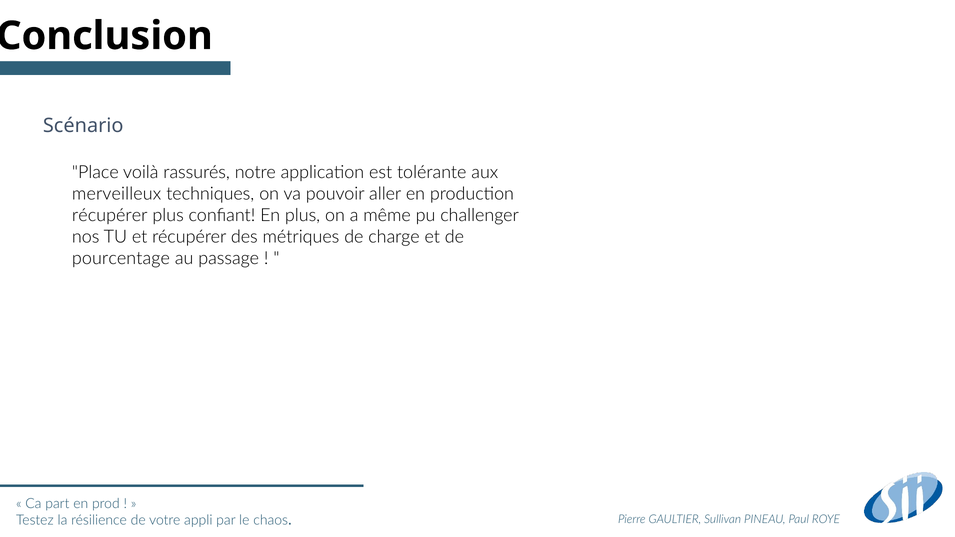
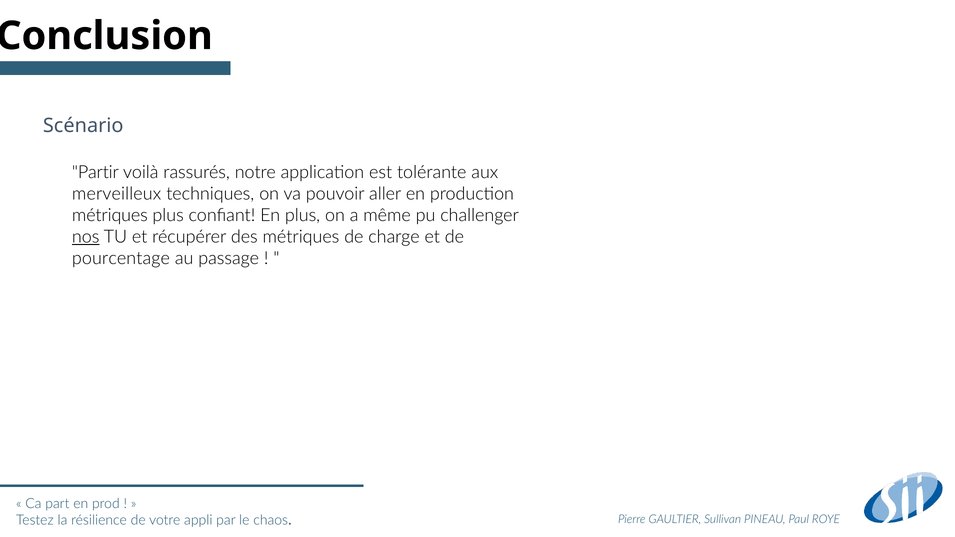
Place: Place -> Partir (95, 172)
récupérer: récupérer -> métriques (110, 215)
nos underline: none -> present (86, 237)
